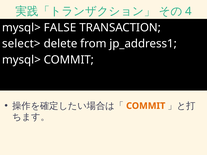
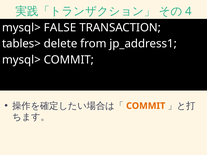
select>: select> -> tables> (21, 44)
